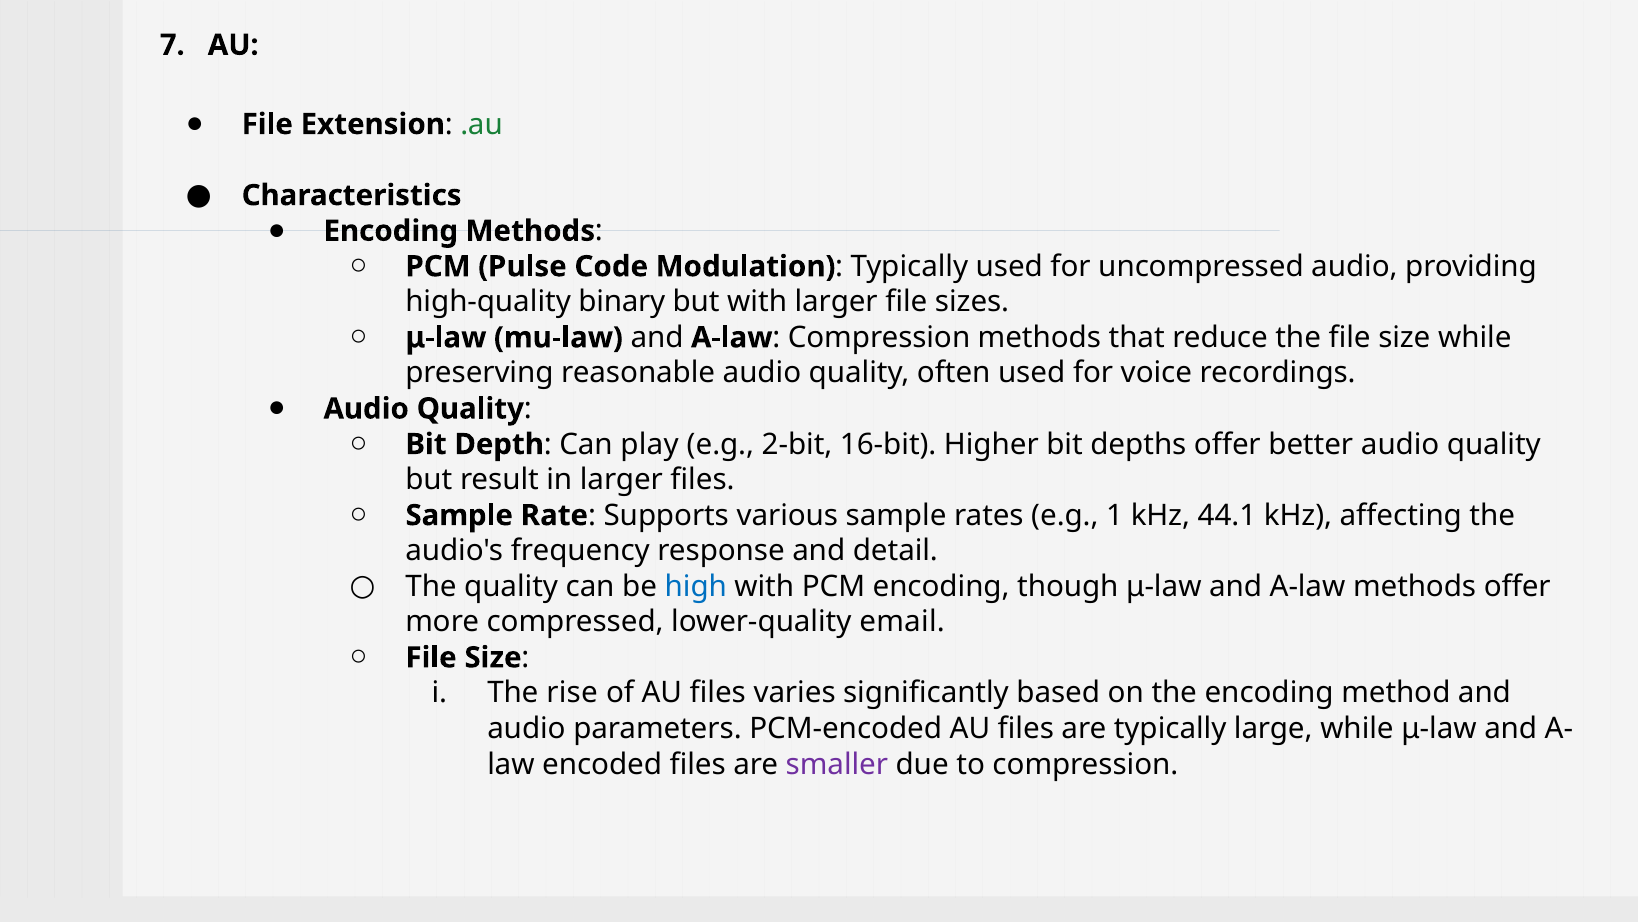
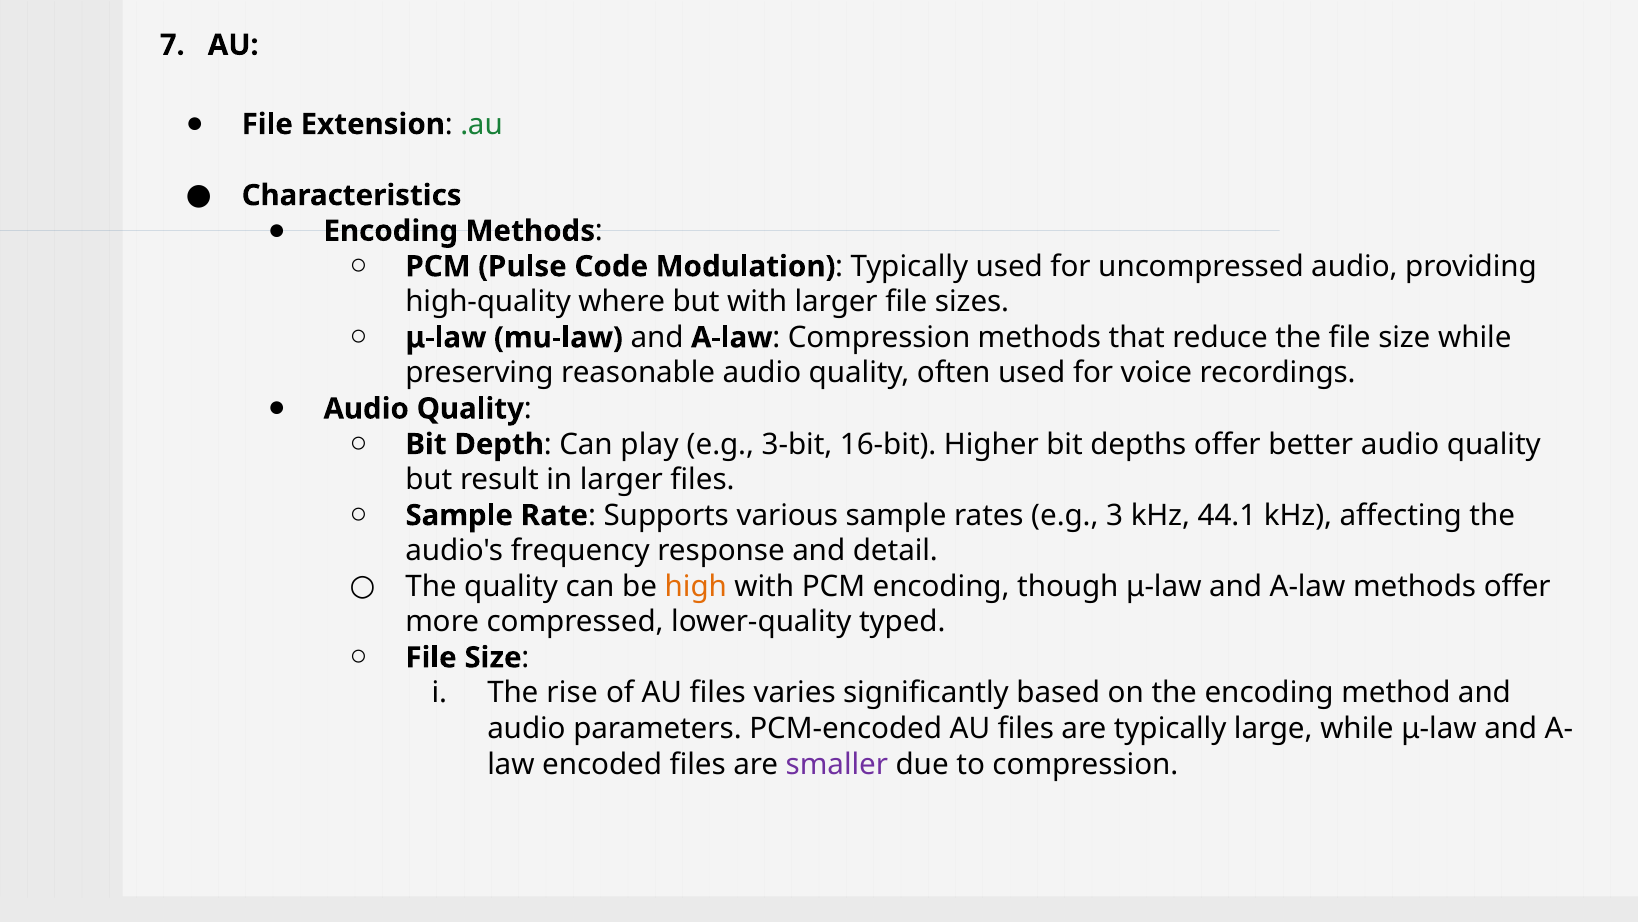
binary: binary -> where (622, 302)
2-bit: 2-bit -> 3-bit (797, 444)
1: 1 -> 3 (1115, 515)
high colour: blue -> orange (696, 586)
email: email -> typed (902, 622)
